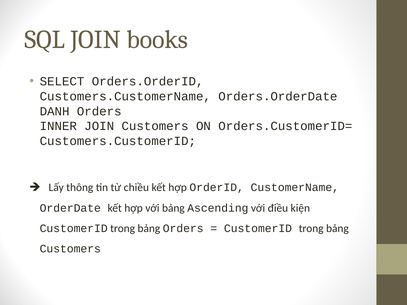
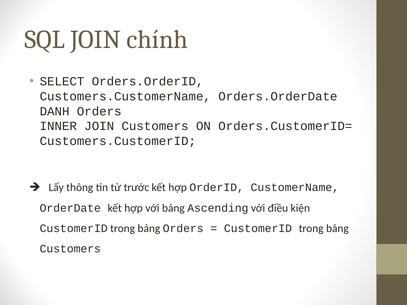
books: books -> chính (157, 39)
chiều: chiều -> trước (136, 187)
